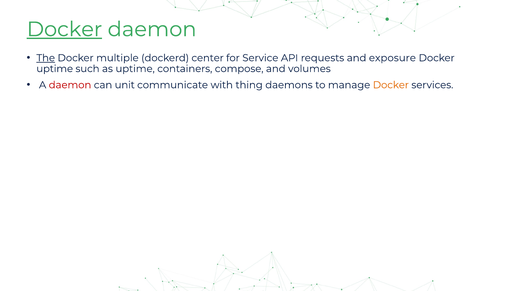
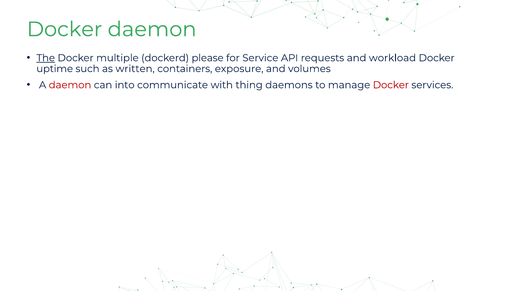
Docker underline: present -> none (64, 29)
center: center -> please (208, 58)
exposure: exposure -> workload (392, 58)
as uptime: uptime -> written (135, 69)
compose: compose -> exposure (239, 69)
unit: unit -> into (125, 85)
Docker colour: orange -> red (391, 85)
